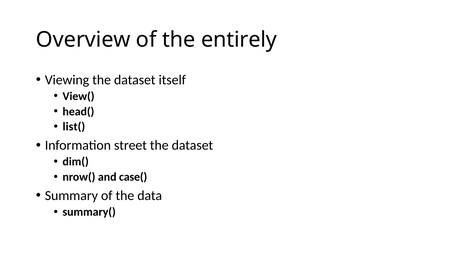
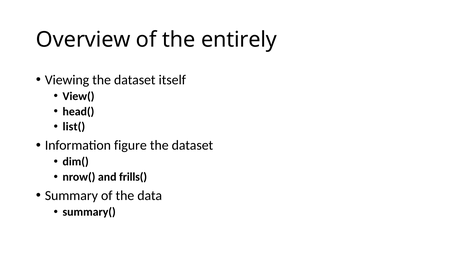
street: street -> figure (130, 145)
case(: case( -> frills( (133, 177)
